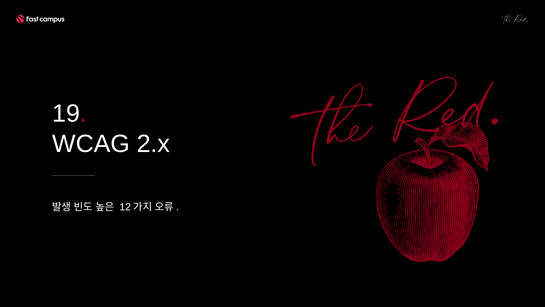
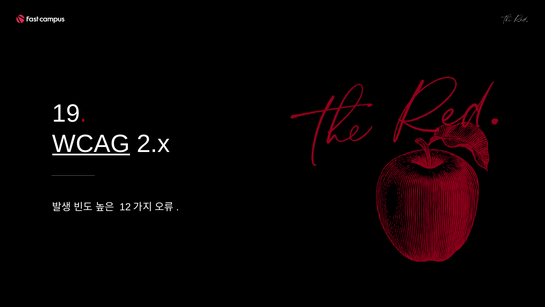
WCAG underline: none -> present (91, 144)
